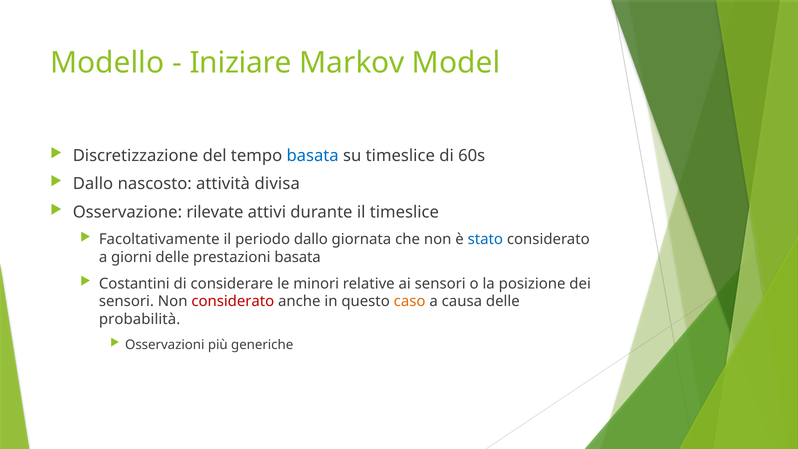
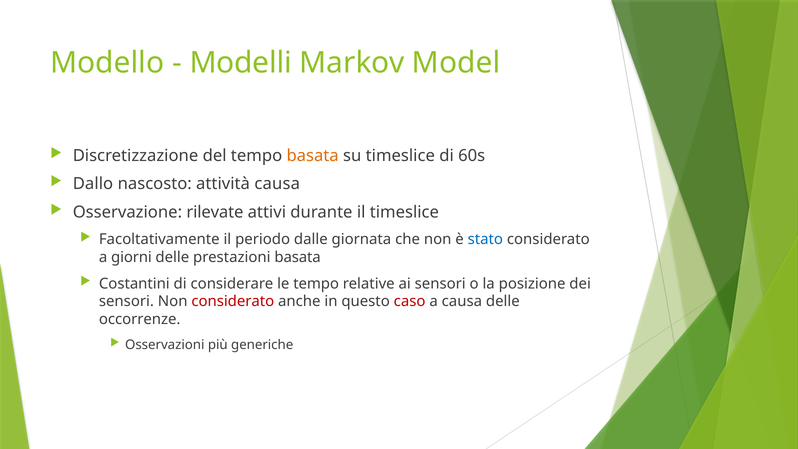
Iniziare: Iniziare -> Modelli (241, 63)
basata colour: blue -> orange (313, 156)
attività divisa: divisa -> causa (277, 184)
periodo dallo: dallo -> dalle (311, 239)
le minori: minori -> tempo (316, 283)
caso colour: orange -> red (410, 301)
probabilità: probabilità -> occorrenze (140, 319)
